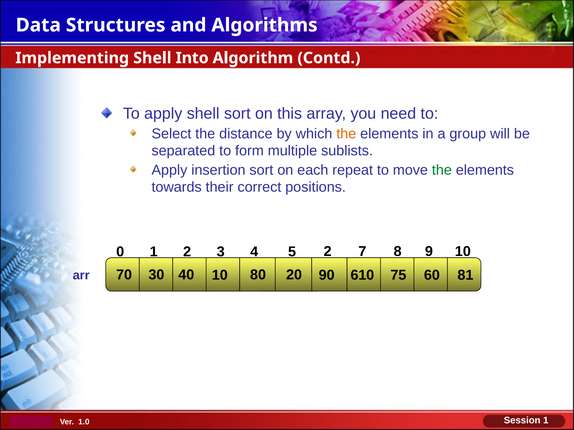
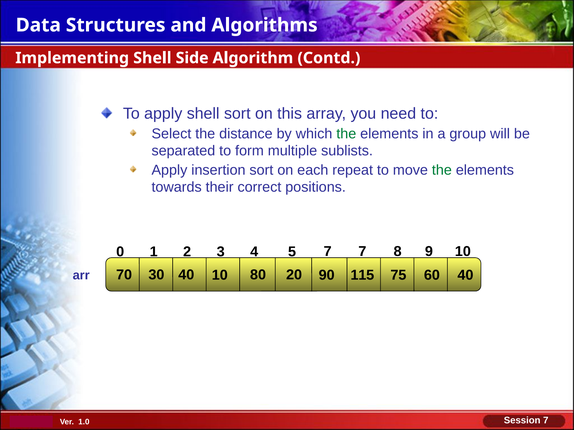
Into: Into -> Side (192, 58)
the colour: orange -> green (346, 134)
5 2: 2 -> 7 (328, 252)
610: 610 -> 115 (362, 276)
60 81: 81 -> 40 (465, 276)
1: 1 -> 7 (546, 421)
